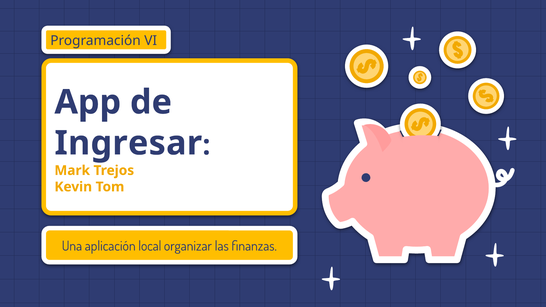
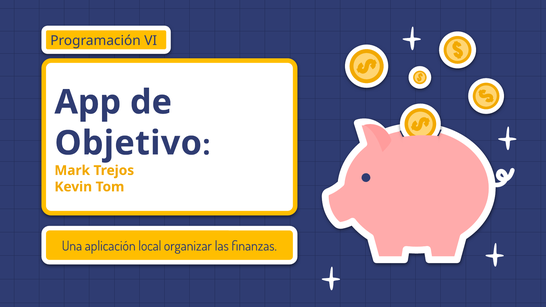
Ingresar: Ingresar -> Objetivo (128, 143)
